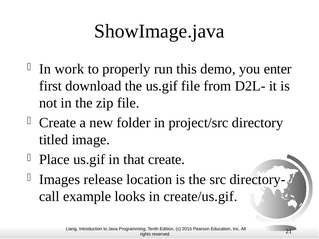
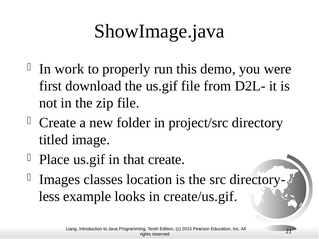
enter: enter -> were (278, 69)
release: release -> classes (103, 180)
call: call -> less (49, 197)
